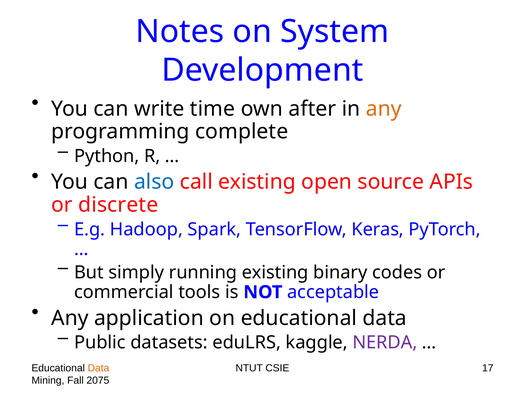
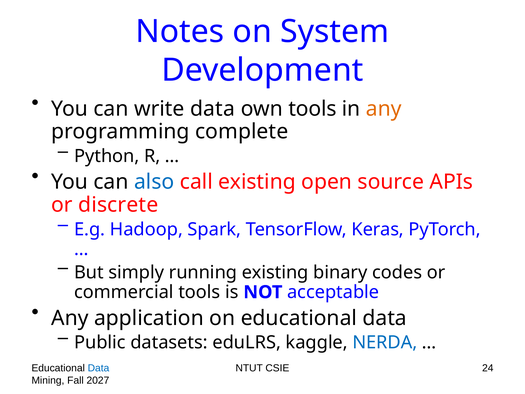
write time: time -> data (213, 109)
own after: after -> tools (312, 109)
NERDA colour: purple -> blue (385, 342)
Data colour: orange -> blue (98, 368)
17: 17 -> 24 (488, 368)
2075: 2075 -> 2027 (98, 380)
